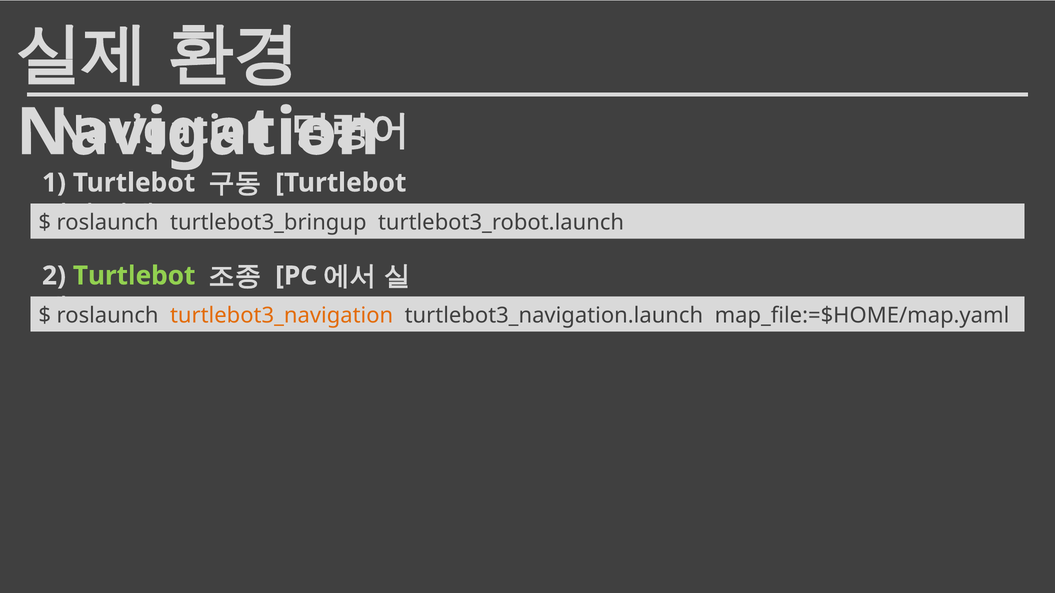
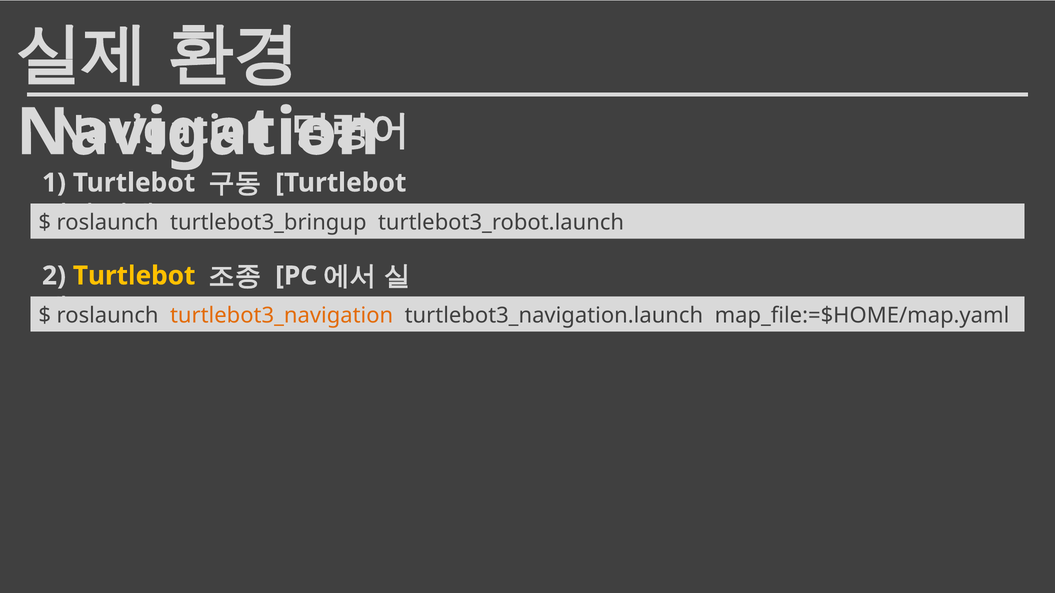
Turtlebot colour: light green -> yellow (134, 276)
